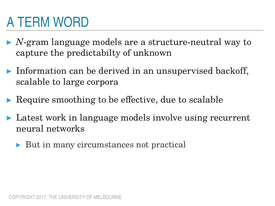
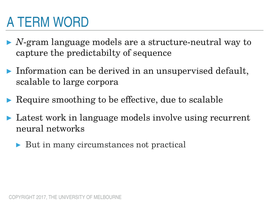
unknown: unknown -> sequence (152, 53)
backoff: backoff -> default (232, 71)
